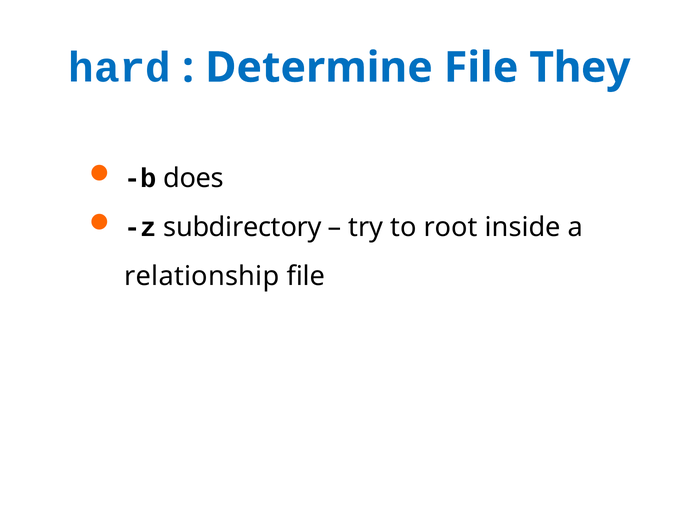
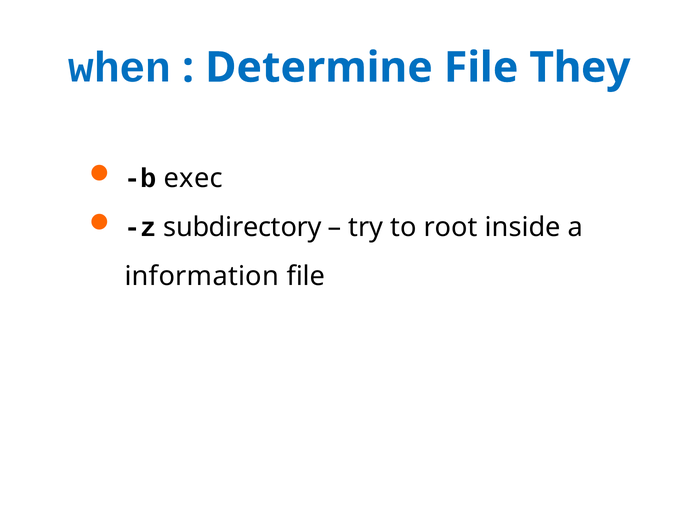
hard: hard -> when (120, 68)
does: does -> exec (193, 178)
relationship: relationship -> information (202, 276)
